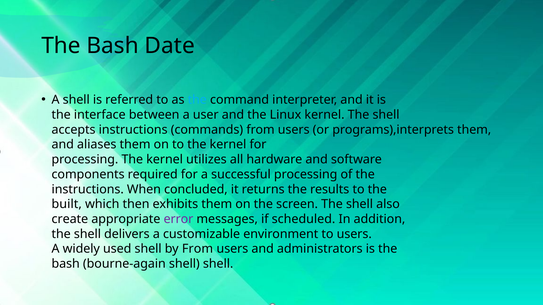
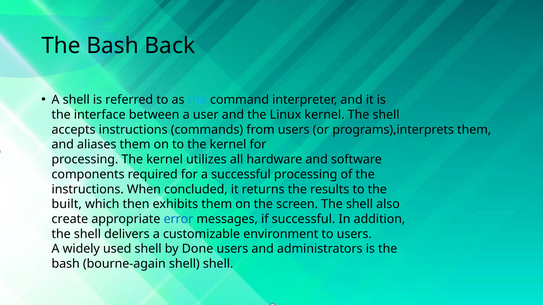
Date: Date -> Back (170, 46)
error colour: purple -> blue (178, 219)
if scheduled: scheduled -> successful (304, 219)
by From: From -> Done (198, 249)
